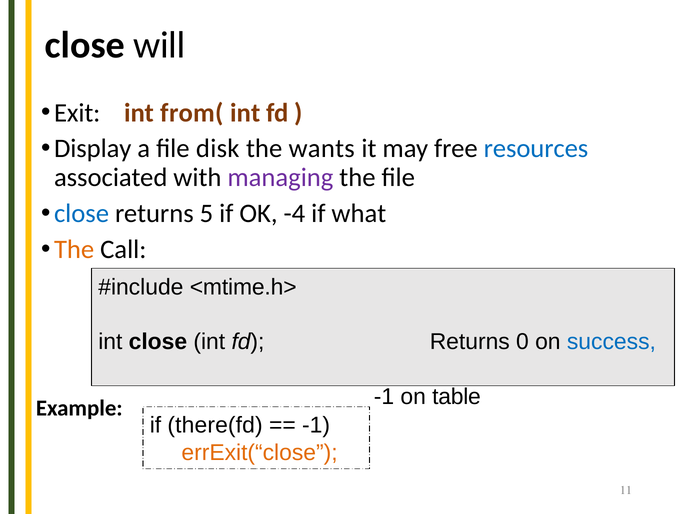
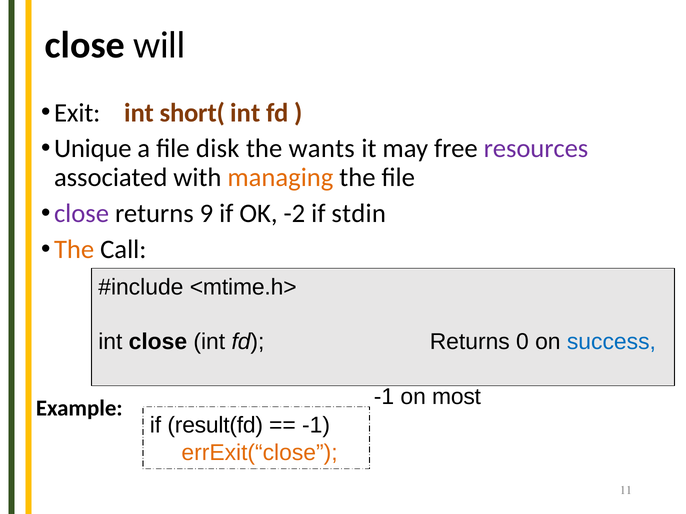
from(: from( -> short( (192, 113)
Display: Display -> Unique (93, 149)
resources colour: blue -> purple (536, 149)
managing colour: purple -> orange (280, 178)
close colour: blue -> purple (82, 214)
5: 5 -> 9 (206, 214)
-4: -4 -> -2 (294, 214)
what: what -> stdin (359, 214)
table: table -> most (457, 397)
there(fd: there(fd -> result(fd (215, 426)
